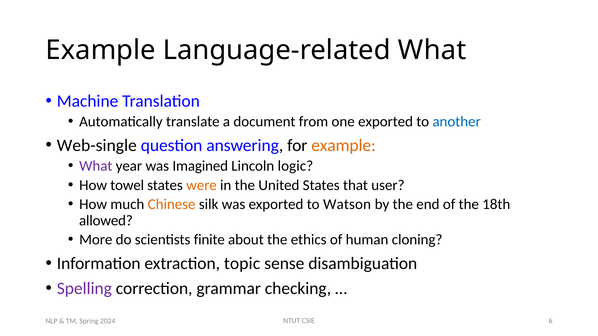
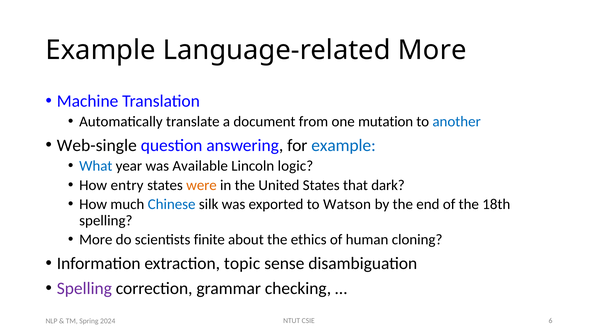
Language-related What: What -> More (432, 50)
one exported: exported -> mutation (386, 122)
example colour: orange -> blue (344, 145)
What colour: purple -> blue (96, 166)
Imagined: Imagined -> Available (200, 166)
towel: towel -> entry (127, 185)
user: user -> dark (388, 185)
Chinese colour: orange -> blue (172, 205)
allowed: allowed -> spelling (106, 221)
